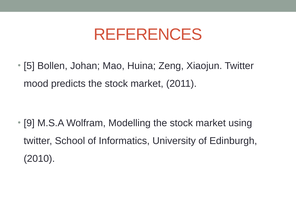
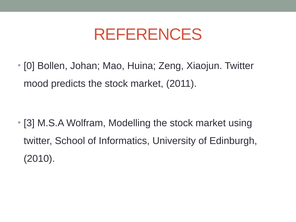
5: 5 -> 0 (29, 66)
9: 9 -> 3 (29, 123)
